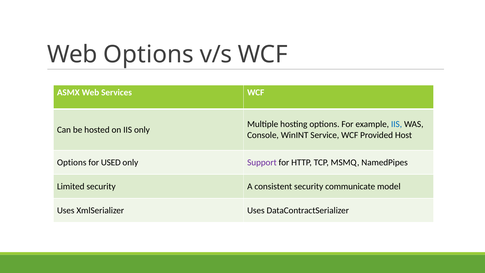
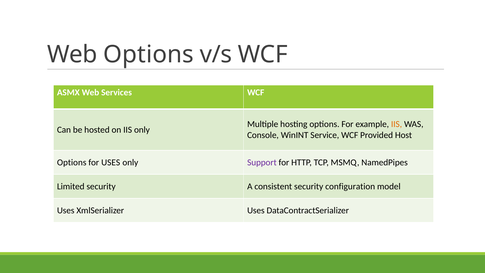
IIS colour: blue -> orange (397, 124)
for USED: USED -> USES (111, 162)
communicate: communicate -> configuration (350, 186)
